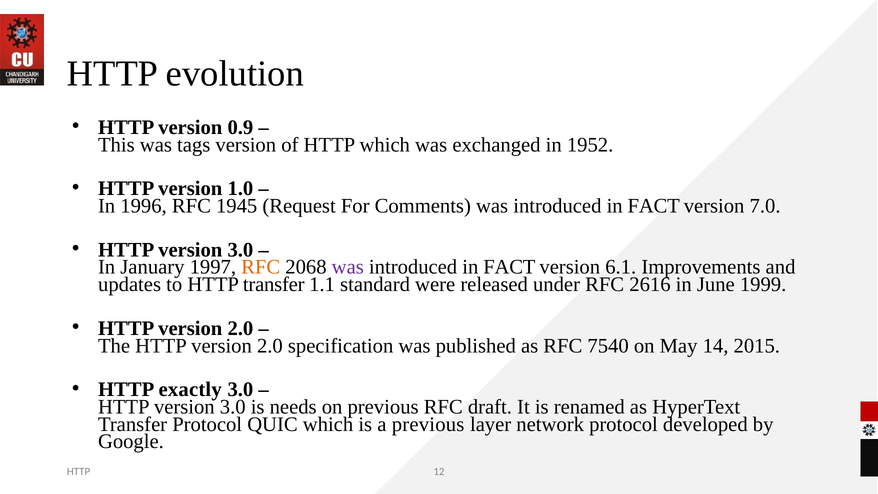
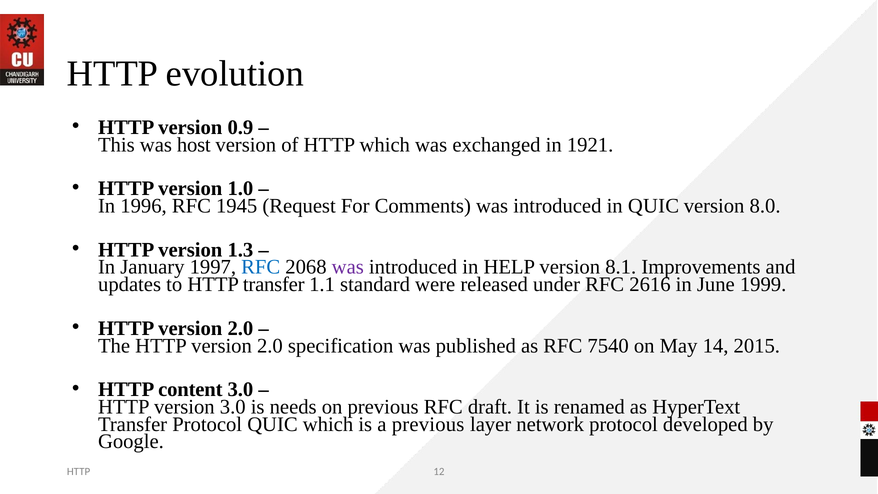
tags: tags -> host (194, 145)
1952: 1952 -> 1921 (590, 145)
FACT: FACT -> QUIC (653, 206)
7.0: 7.0 -> 8.0 (765, 206)
3.0: 3.0 -> 1.3 (240, 250)
RFC colour: orange -> blue (261, 267)
FACT: FACT -> HELP (509, 267)
6.1: 6.1 -> 8.1 (621, 267)
exactly: exactly -> content (190, 389)
